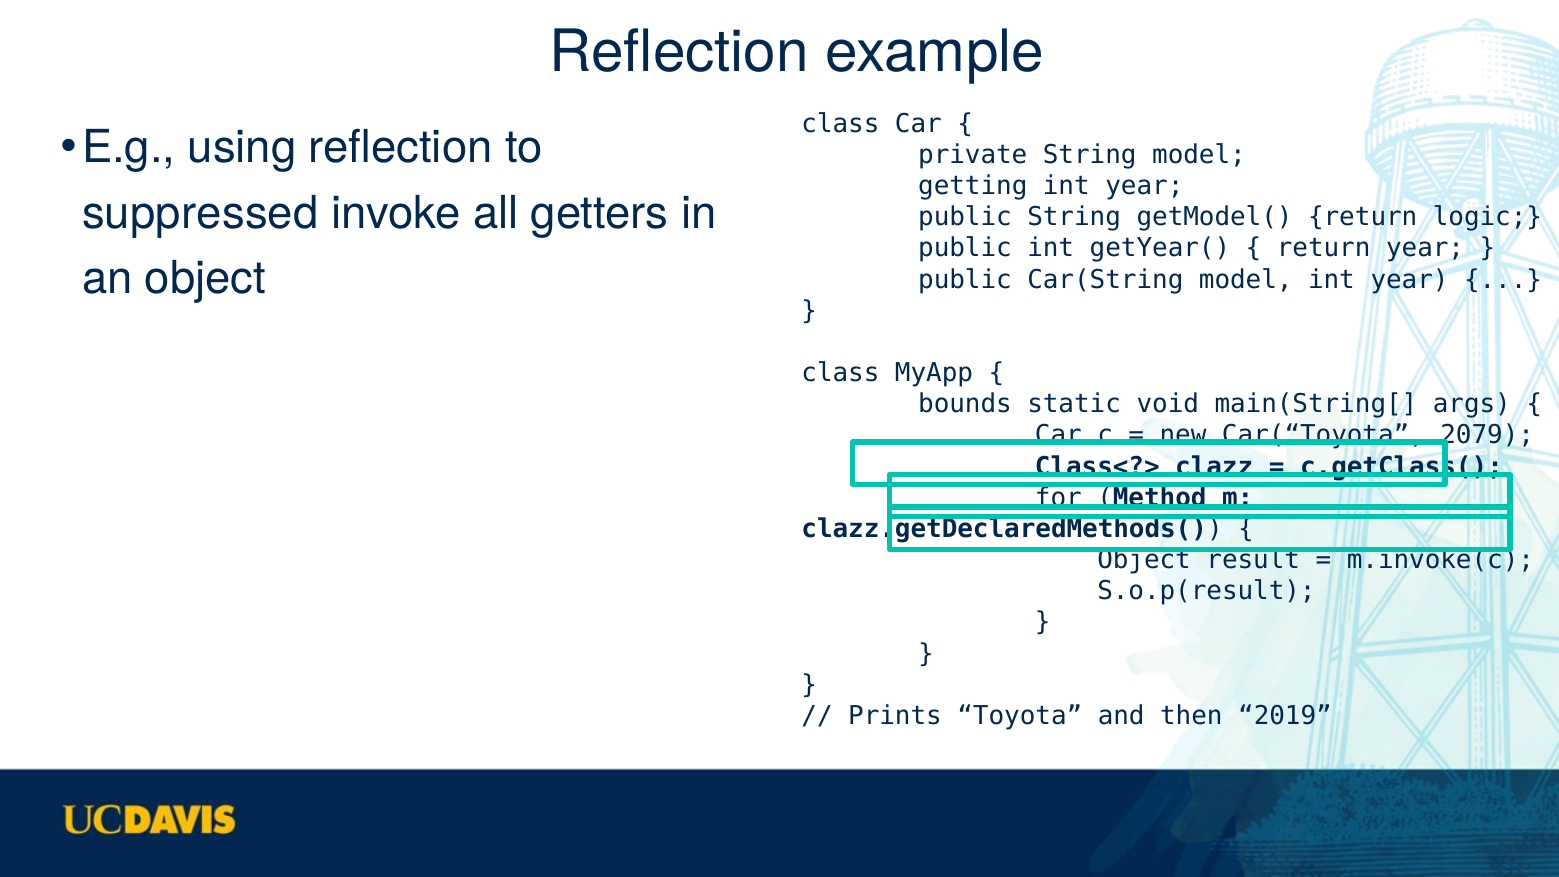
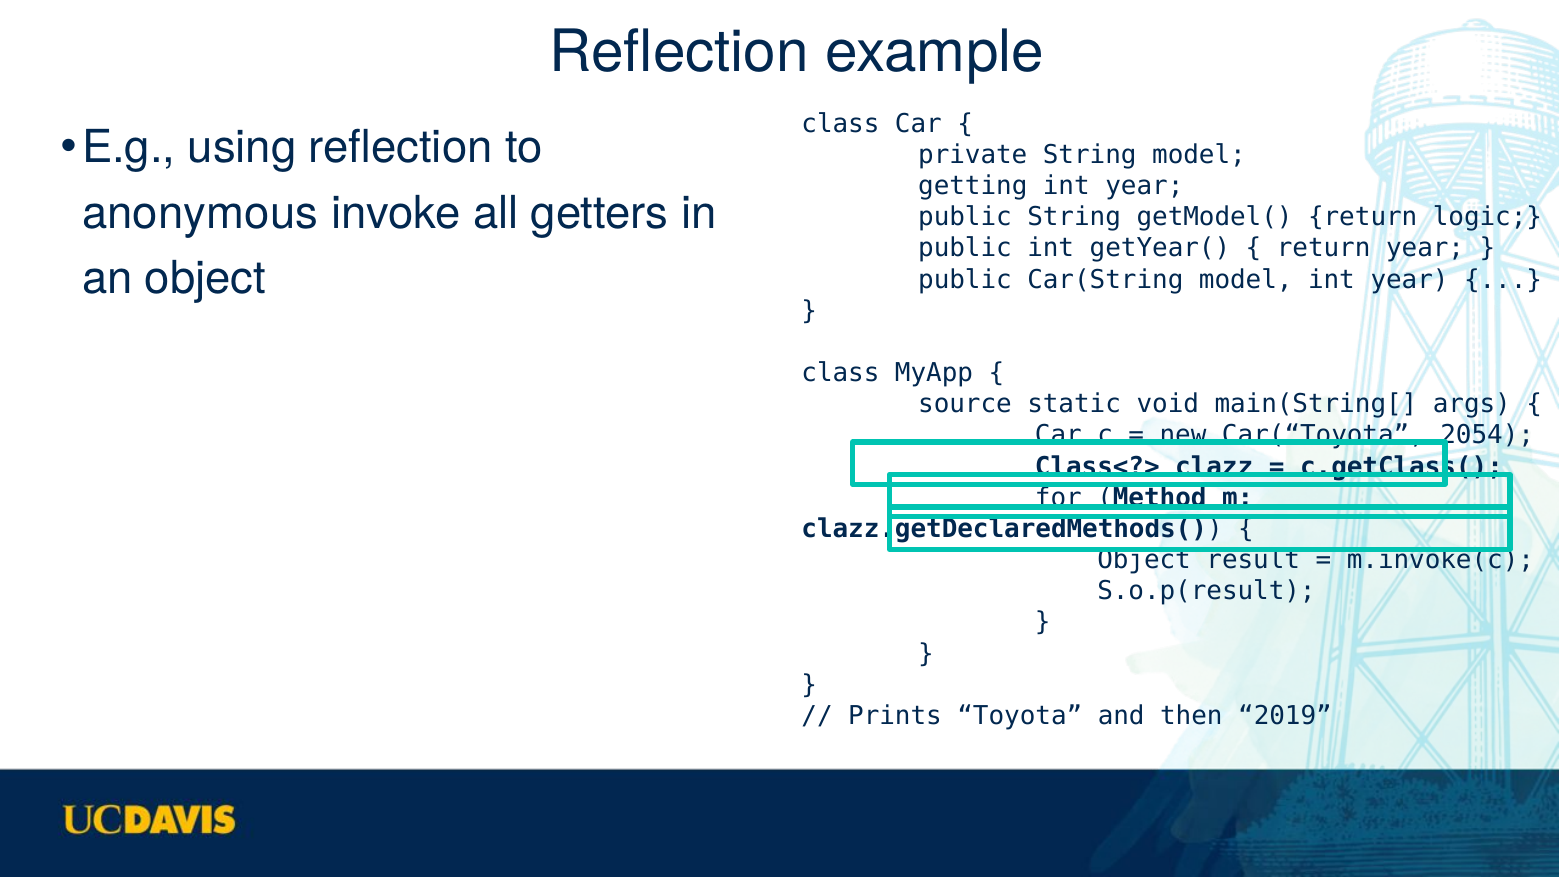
suppressed: suppressed -> anonymous (200, 213)
bounds: bounds -> source (965, 404)
2079: 2079 -> 2054 (1487, 435)
